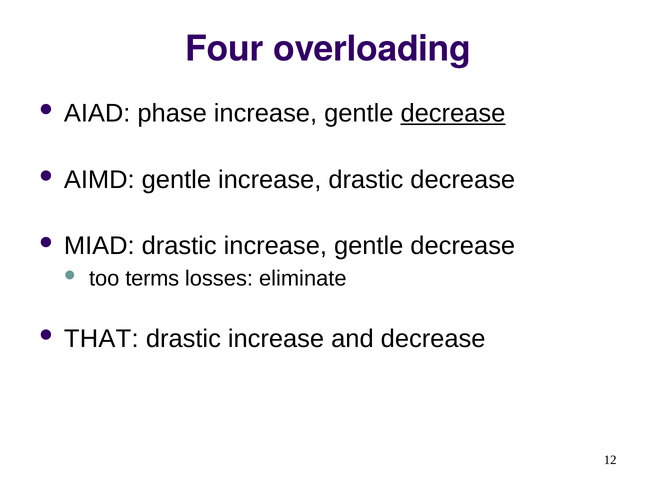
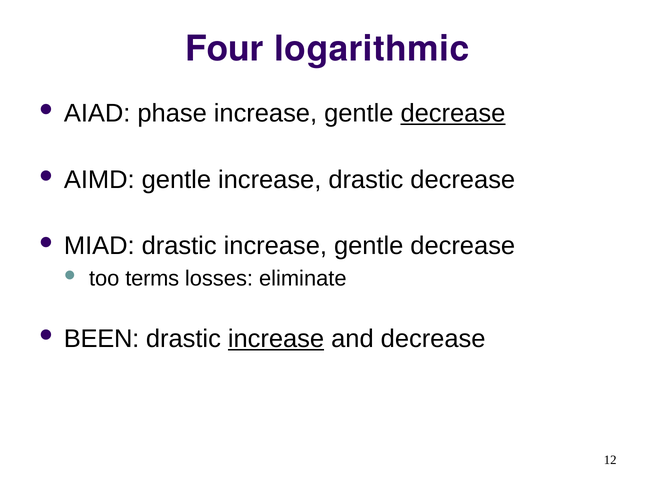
overloading: overloading -> logarithmic (372, 49)
THAT: THAT -> BEEN (102, 339)
increase underline: none -> present (276, 339)
